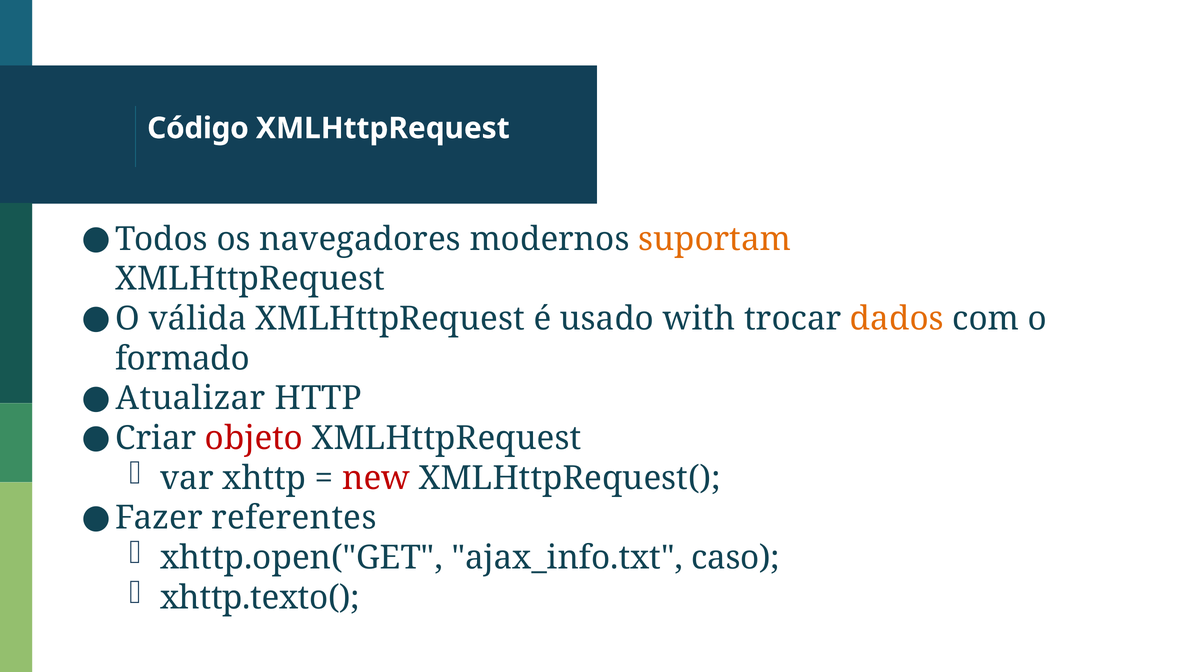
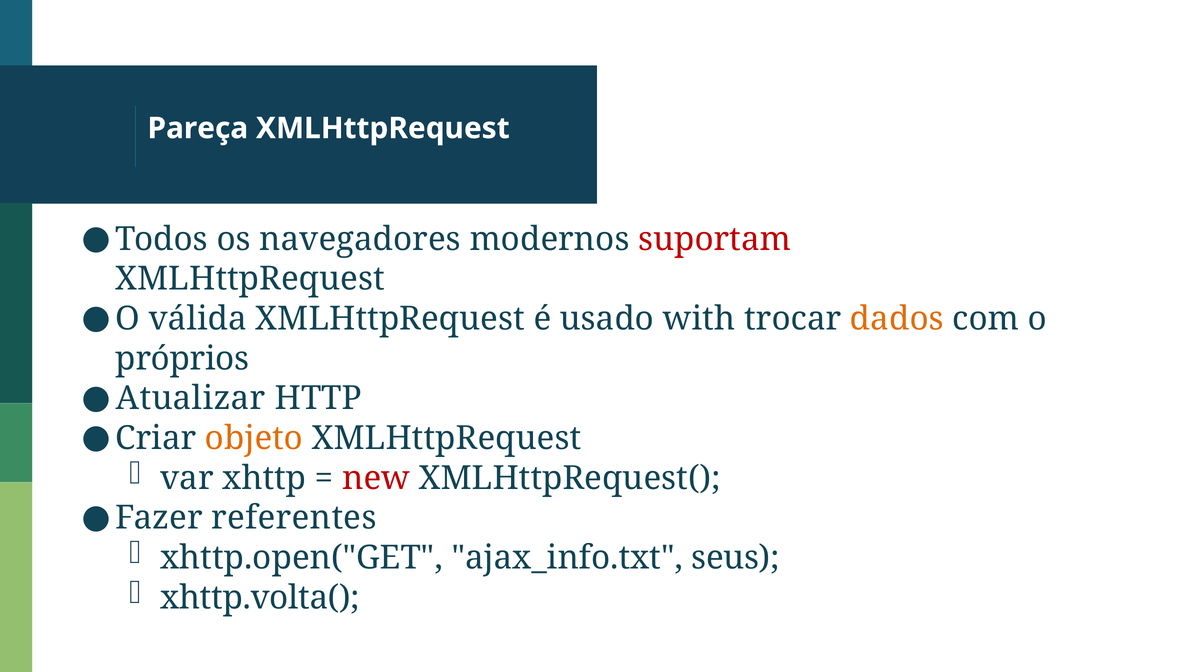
Código: Código -> Pareça (198, 128)
suportam colour: orange -> red (715, 239)
formado: formado -> próprios (182, 358)
objeto colour: red -> orange (254, 438)
caso: caso -> seus (735, 558)
xhttp.texto(: xhttp.texto( -> xhttp.volta( (260, 597)
